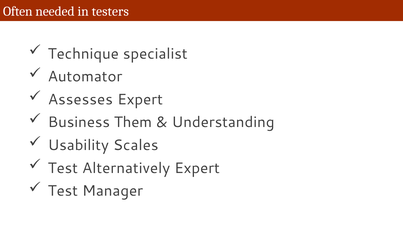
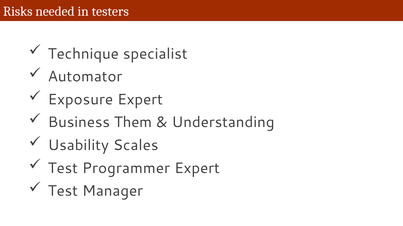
Often: Often -> Risks (18, 12)
Assesses: Assesses -> Exposure (80, 100)
Alternatively: Alternatively -> Programmer (126, 169)
